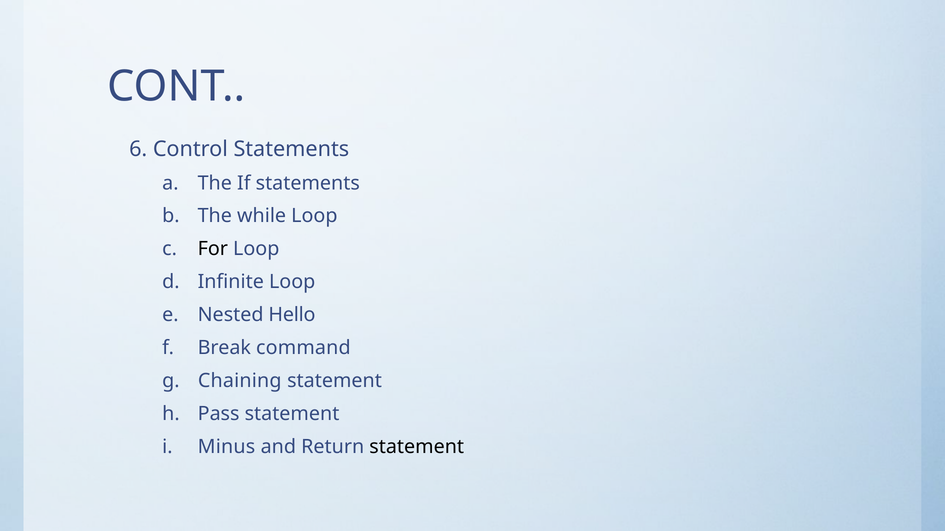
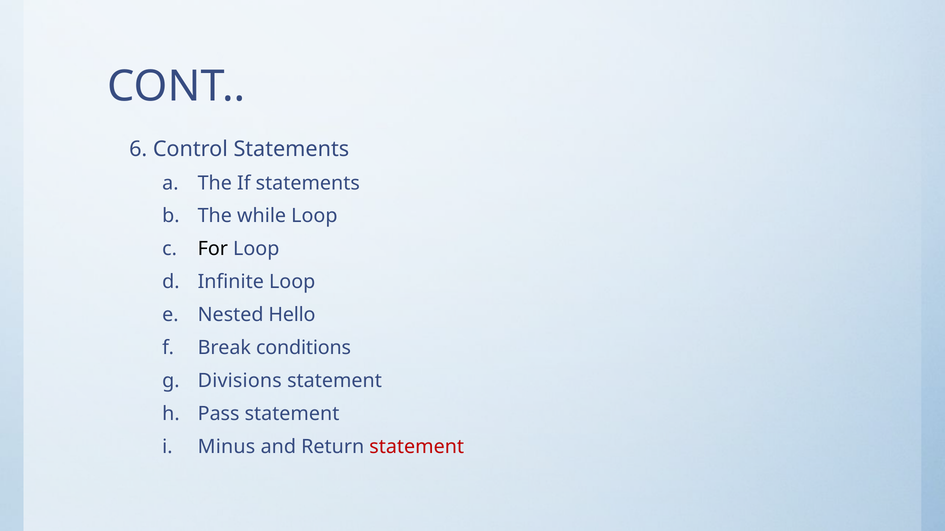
command: command -> conditions (304, 348)
Chaining: Chaining -> Divisions (240, 381)
statement colour: black -> red (417, 447)
